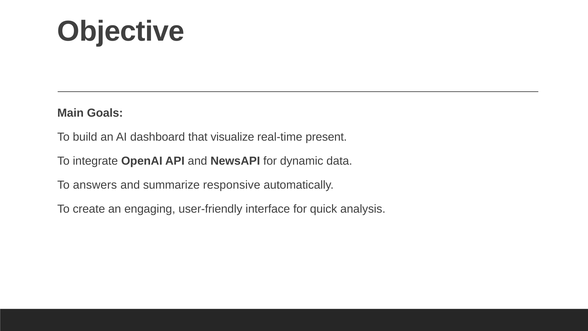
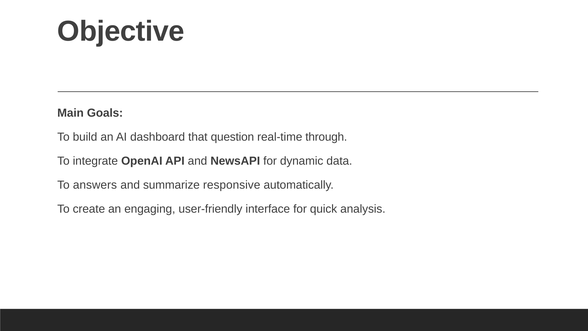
visualize: visualize -> question (232, 137)
present: present -> through (326, 137)
